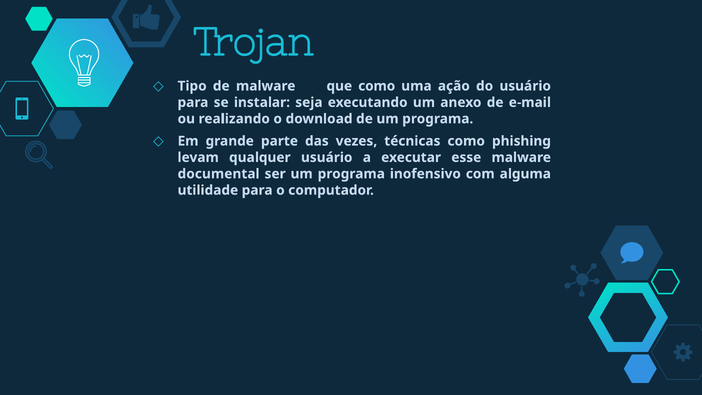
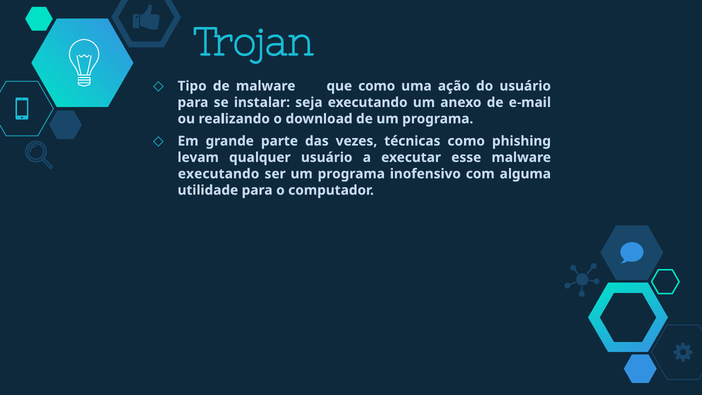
documental: documental -> executando (219, 174)
